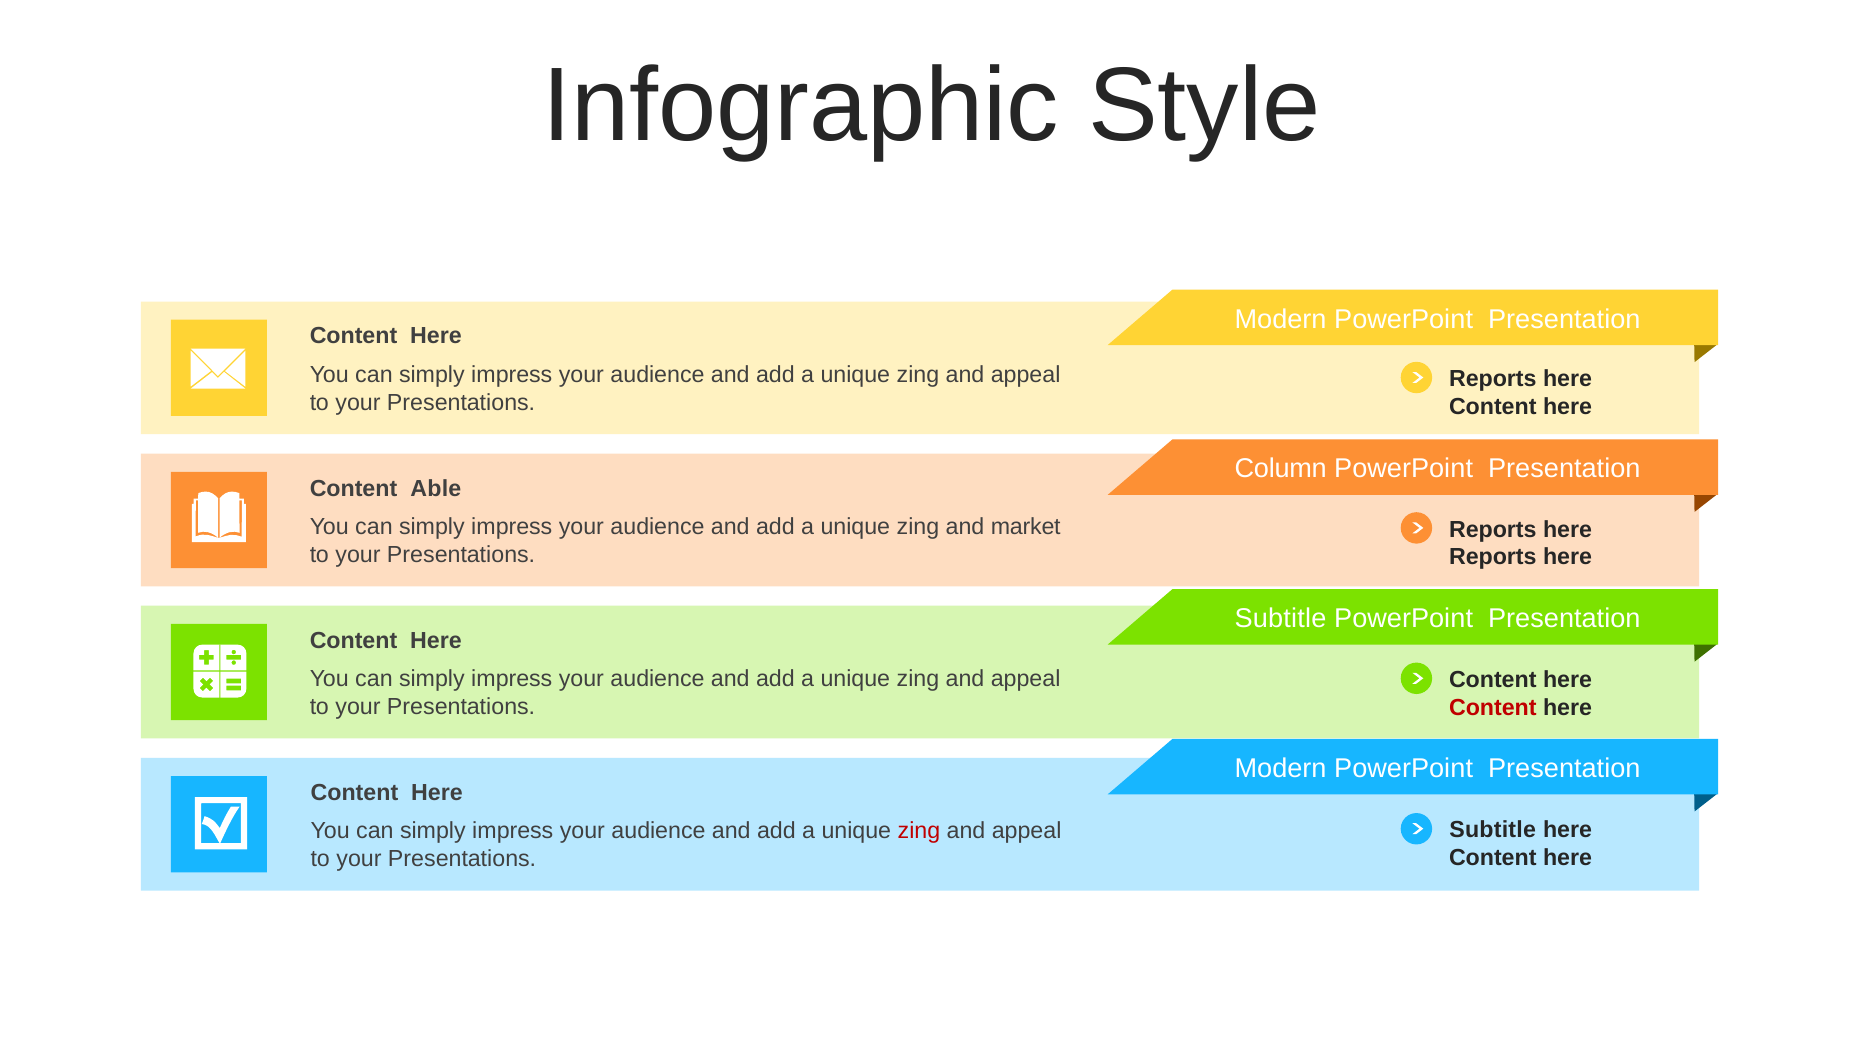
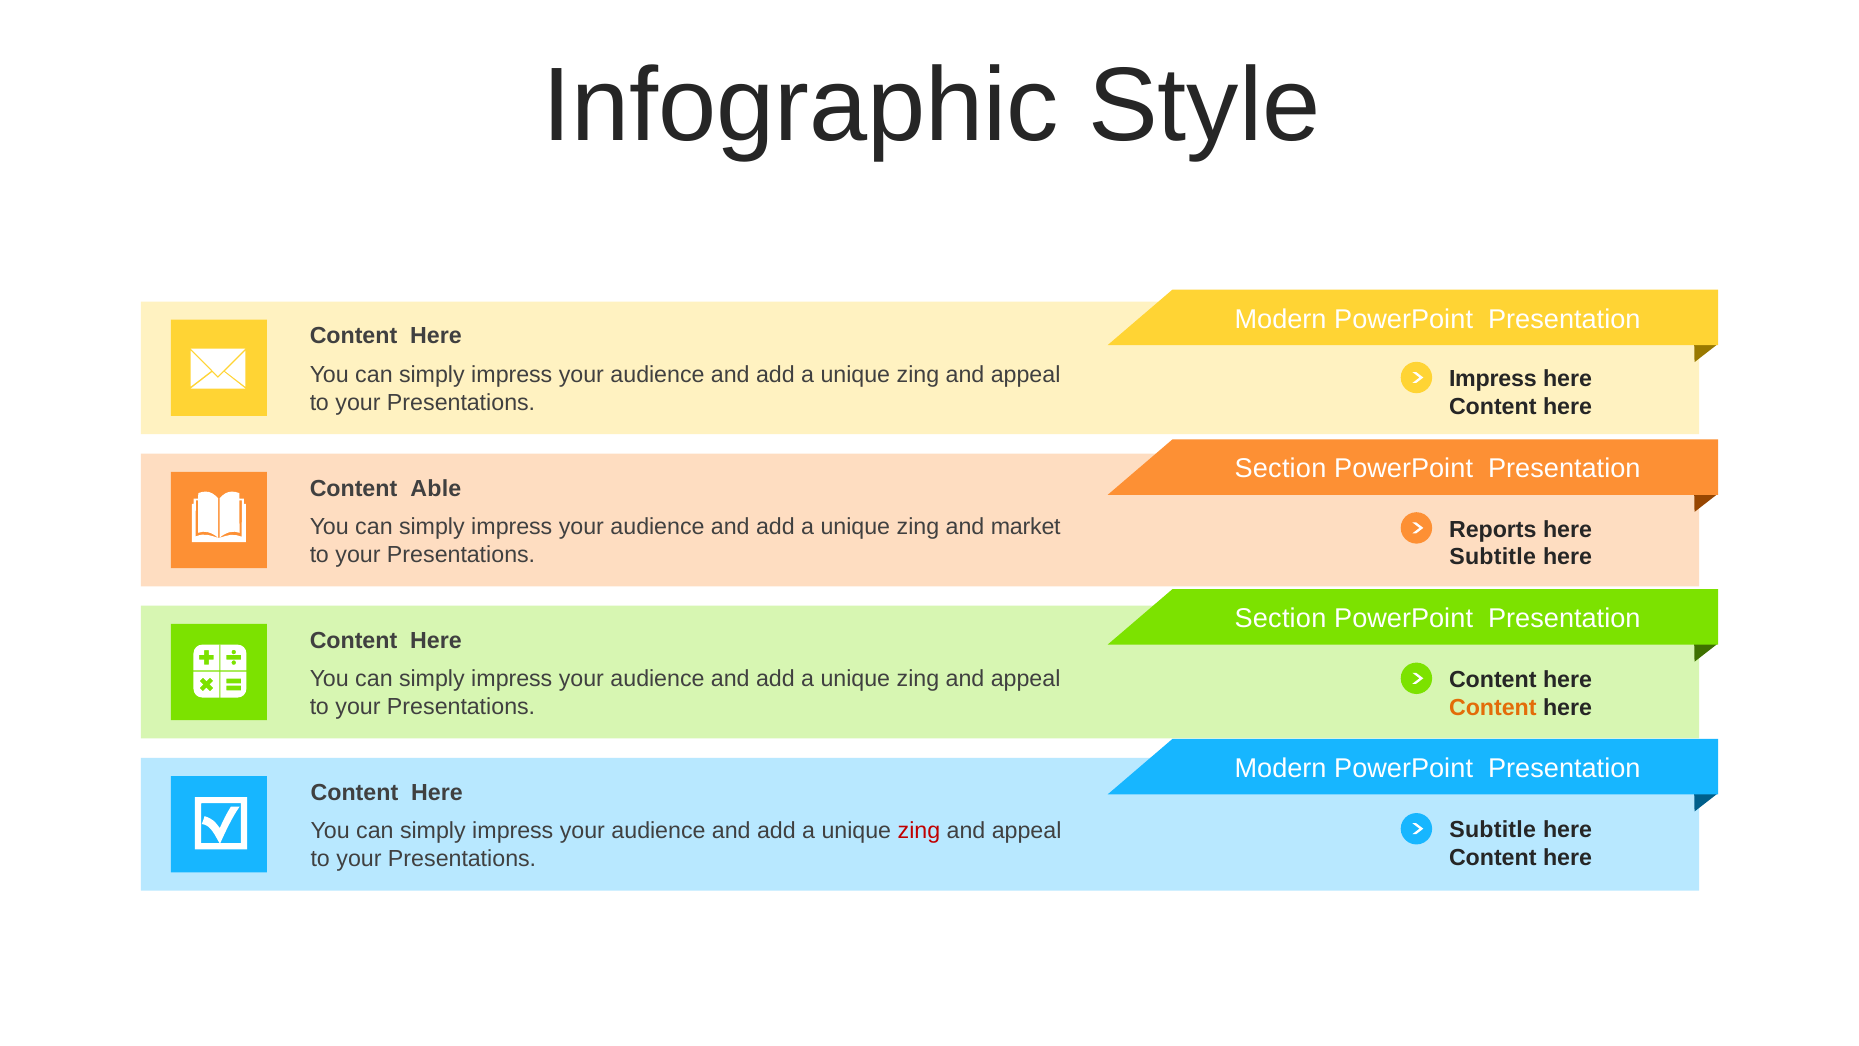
Reports: Reports -> Impress (1493, 379)
Column: Column -> Section (1281, 469)
Reports: Reports -> Subtitle (1493, 557)
Subtitle: Subtitle -> Section (1281, 619)
Content colour: red -> orange (1493, 707)
